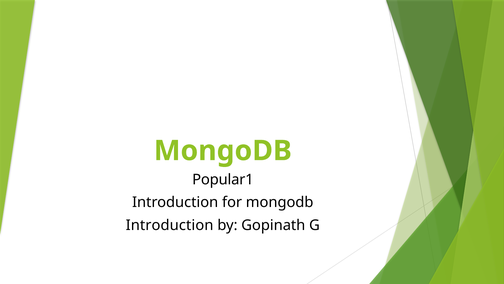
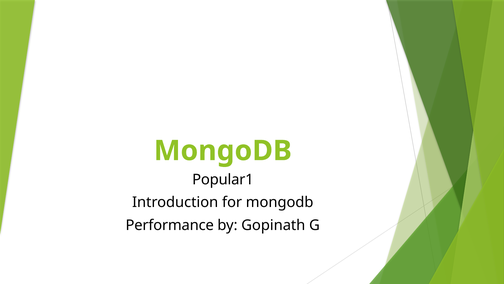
Introduction: Introduction -> Performance (170, 225)
